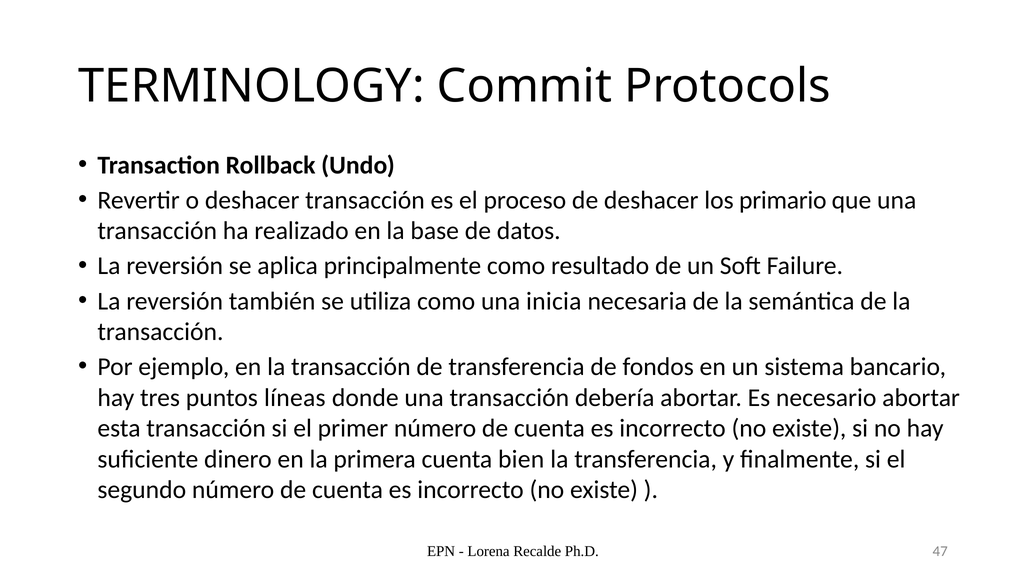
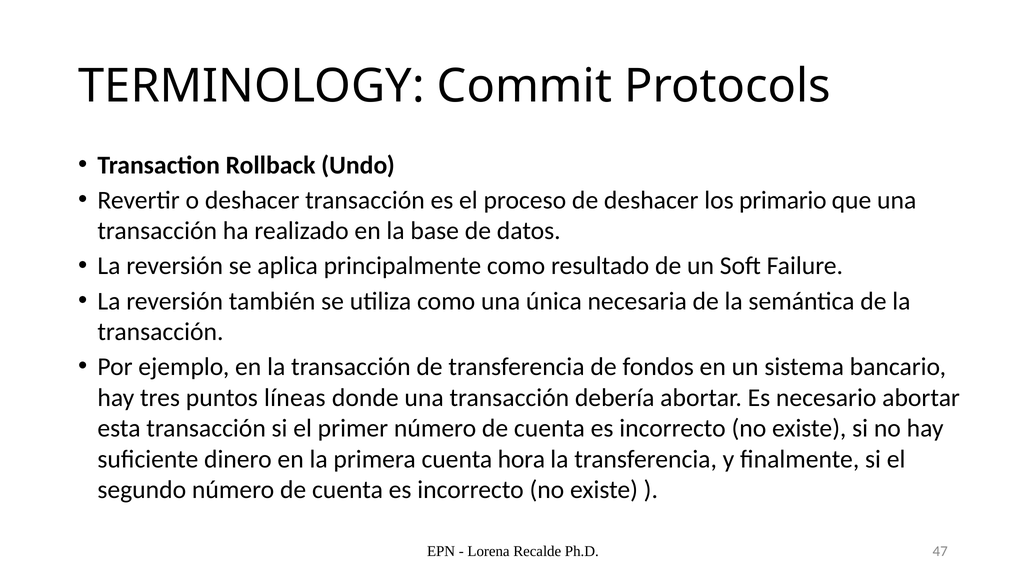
inicia: inicia -> única (554, 301)
bien: bien -> hora (521, 459)
